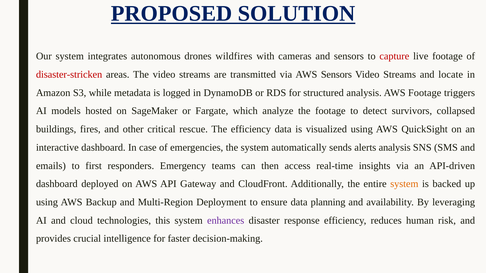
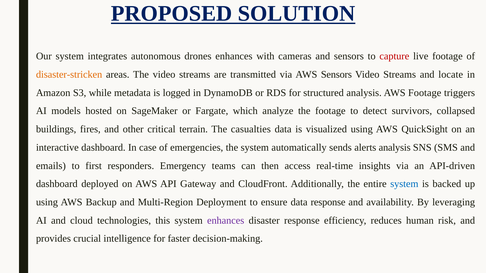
drones wildfires: wildfires -> enhances (234, 56)
disaster-stricken colour: red -> orange (69, 75)
rescue: rescue -> terrain (194, 129)
The efficiency: efficiency -> casualties (251, 129)
system colour: orange -> blue (404, 184)
data planning: planning -> response (328, 202)
